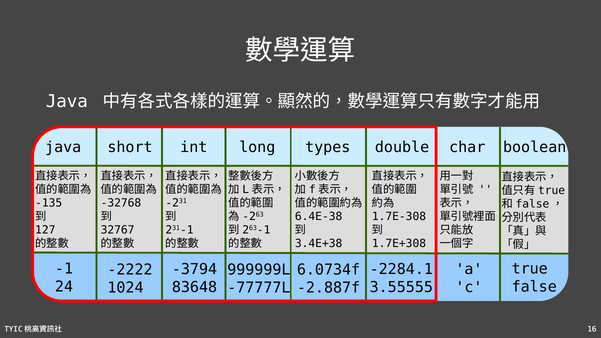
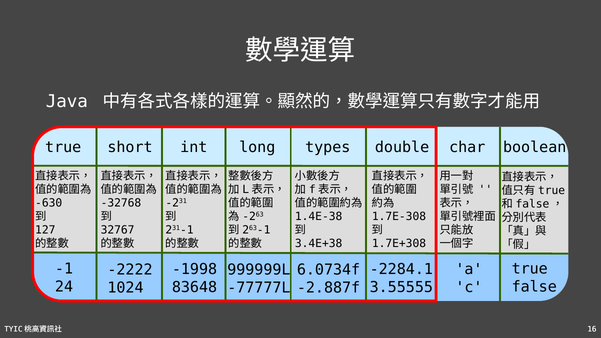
java: java -> true (63, 147)
-135: -135 -> -630 (49, 203)
6.4E-38: 6.4E-38 -> 1.4E-38 (319, 216)
-3794: -3794 -> -1998 (195, 269)
